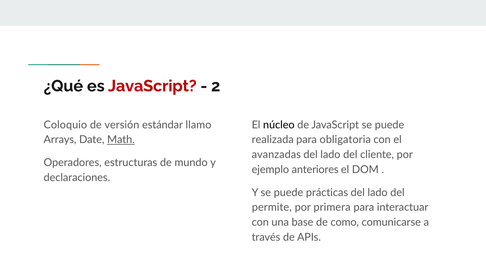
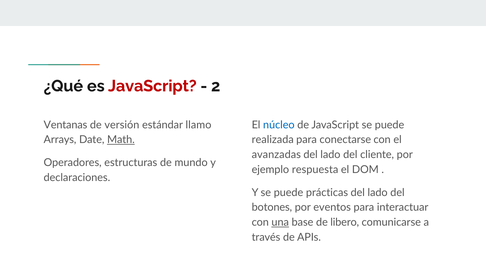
Coloquio: Coloquio -> Ventanas (65, 125)
núcleo colour: black -> blue (279, 125)
obligatoria: obligatoria -> conectarse (345, 139)
anteriores: anteriores -> respuesta (315, 169)
permite: permite -> botones (272, 207)
primera: primera -> eventos (332, 207)
una underline: none -> present (280, 222)
como: como -> libero (345, 222)
